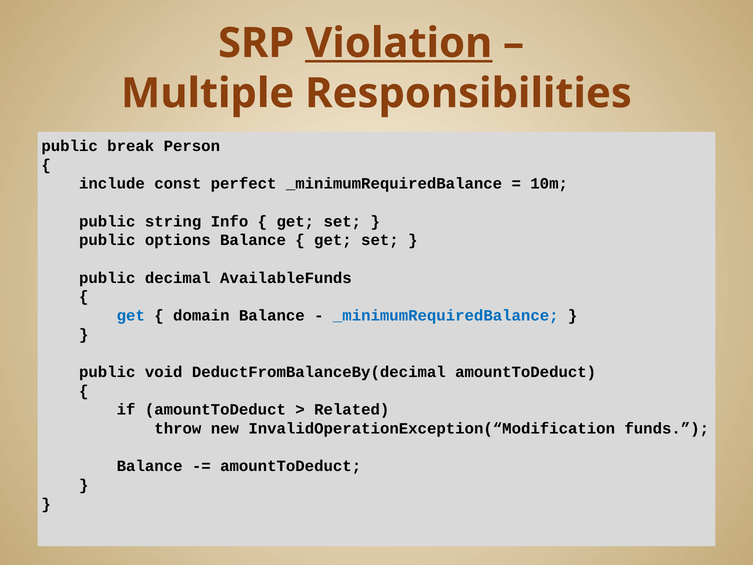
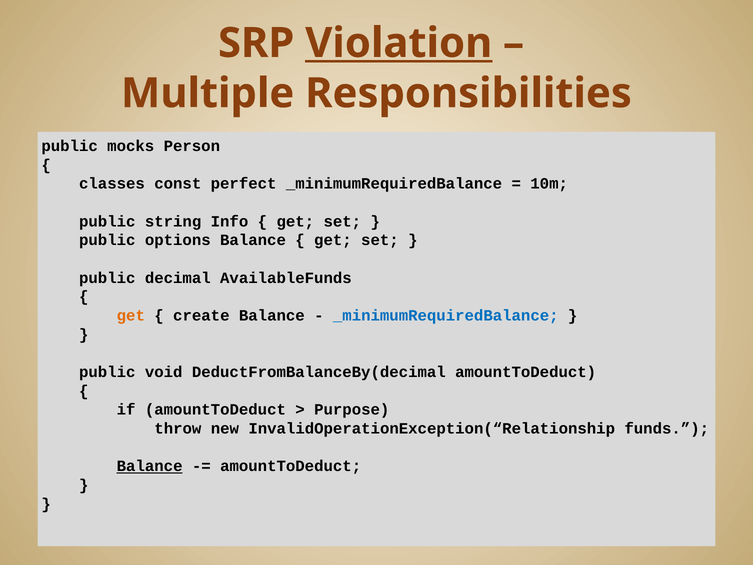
break: break -> mocks (131, 146)
include: include -> classes (112, 184)
get colour: blue -> orange (131, 315)
domain: domain -> create (201, 315)
Related: Related -> Purpose (352, 410)
InvalidOperationException(“Modification: InvalidOperationException(“Modification -> InvalidOperationException(“Relationship (432, 428)
Balance underline: none -> present (150, 466)
